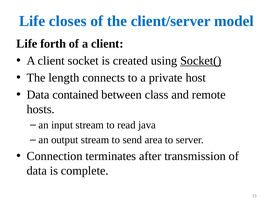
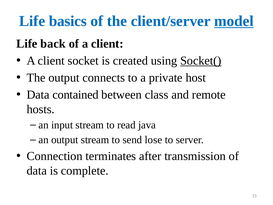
closes: closes -> basics (68, 21)
model underline: none -> present (234, 21)
forth: forth -> back (53, 44)
The length: length -> output (64, 78)
area: area -> lose (153, 140)
